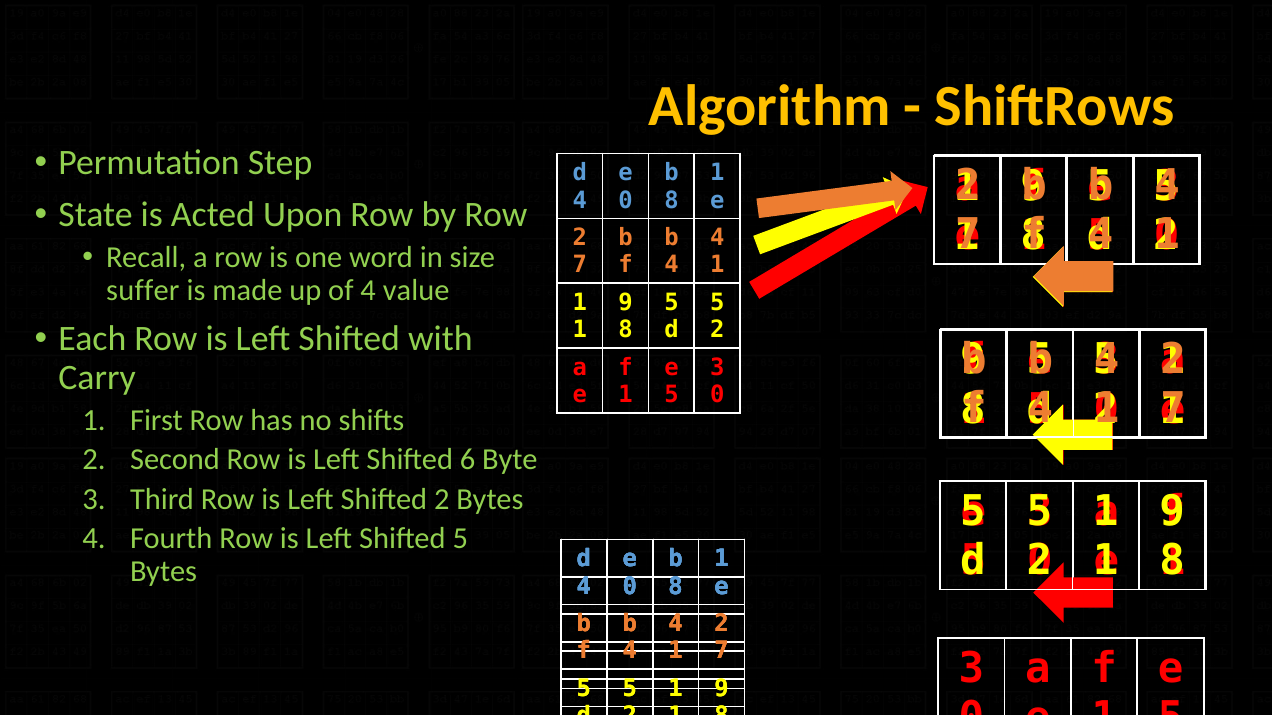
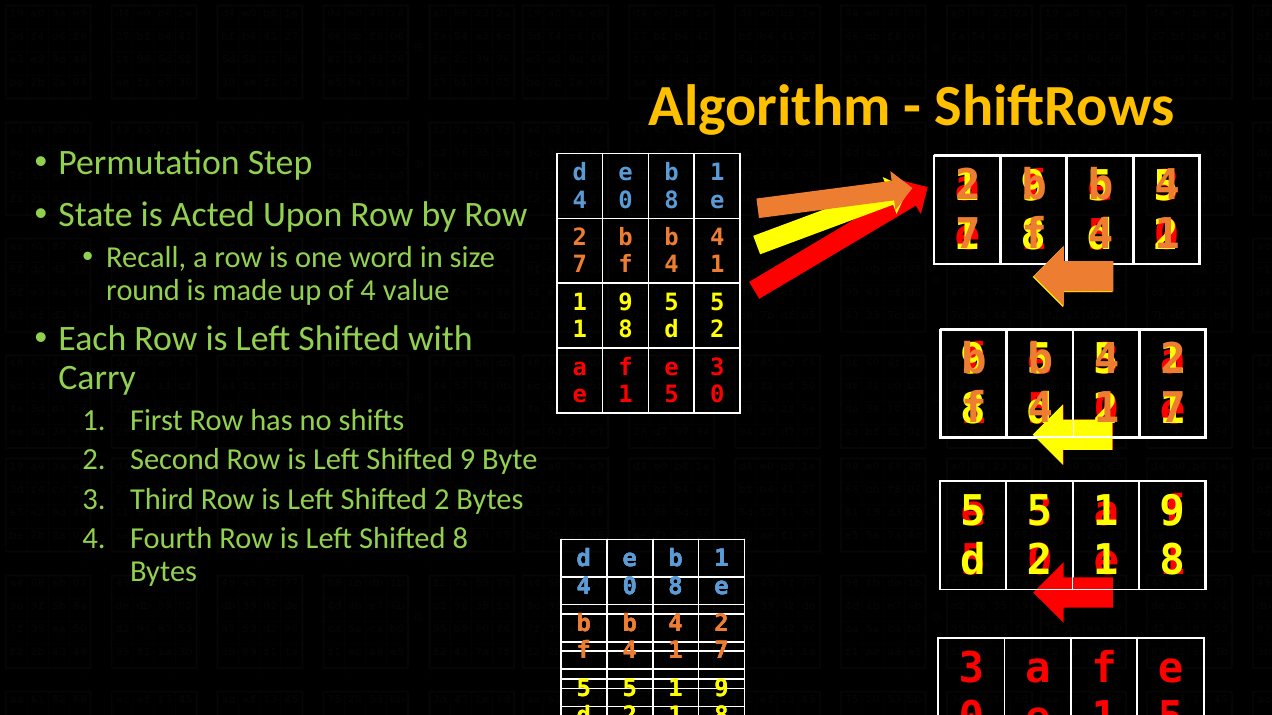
suffer: suffer -> round (143, 290)
Shifted 6: 6 -> 9 (468, 460)
Shifted 5: 5 -> 8 (460, 539)
